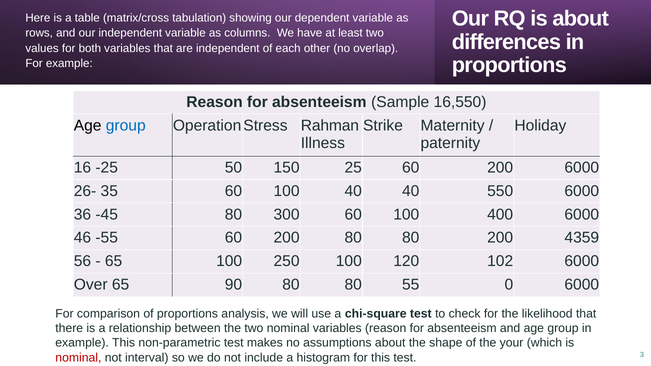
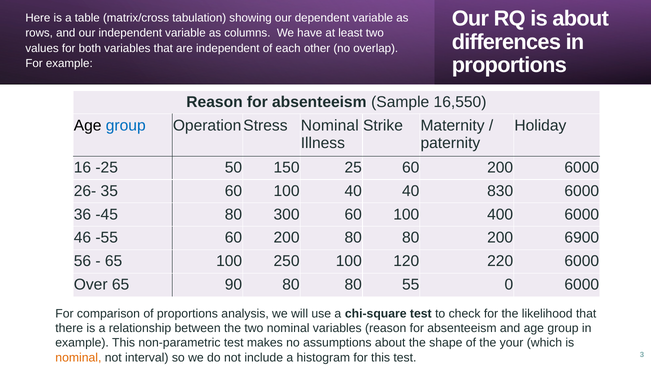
Rahman: Rahman -> Nominal (330, 125)
550: 550 -> 830 (500, 191)
4359: 4359 -> 6900 (582, 238)
102: 102 -> 220 (500, 261)
nominal colour: red -> orange (78, 358)
